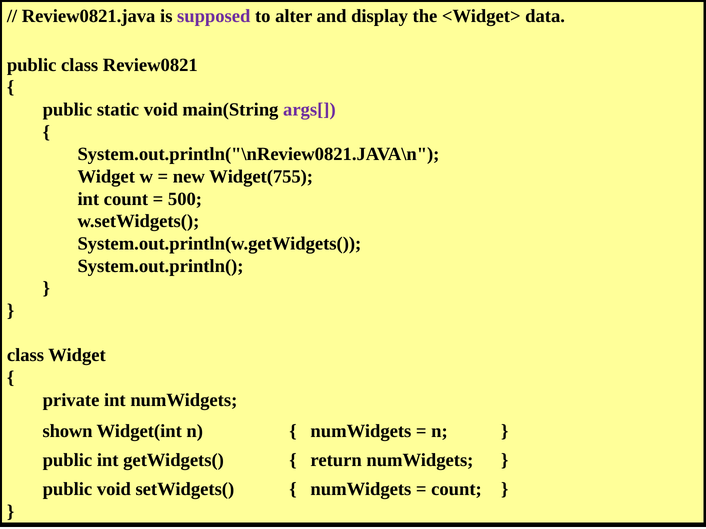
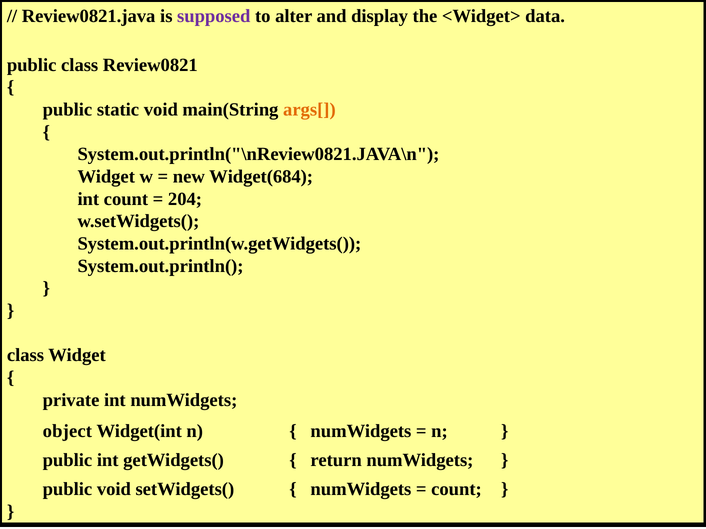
args[ colour: purple -> orange (309, 110)
Widget(755: Widget(755 -> Widget(684 (261, 177)
500: 500 -> 204 (185, 199)
shown: shown -> object (67, 432)
